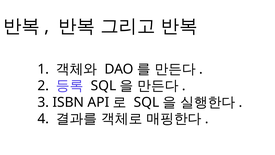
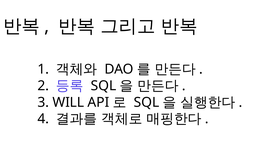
ISBN: ISBN -> WILL (68, 102)
